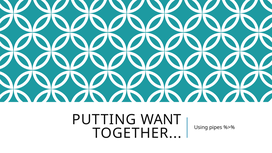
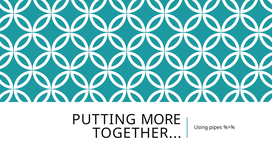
WANT: WANT -> MORE (161, 120)
